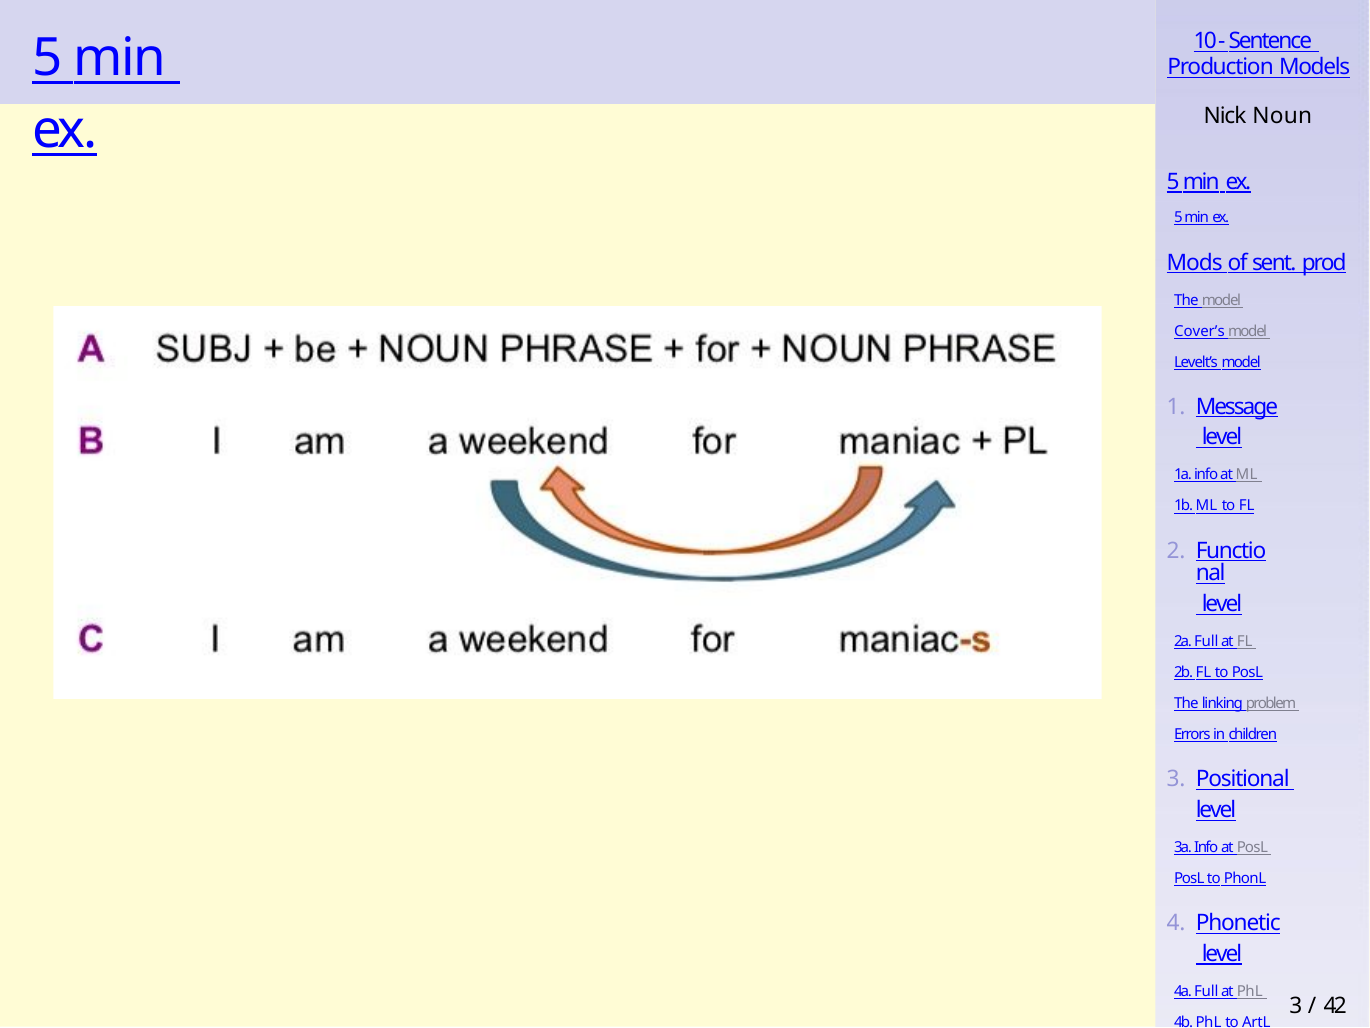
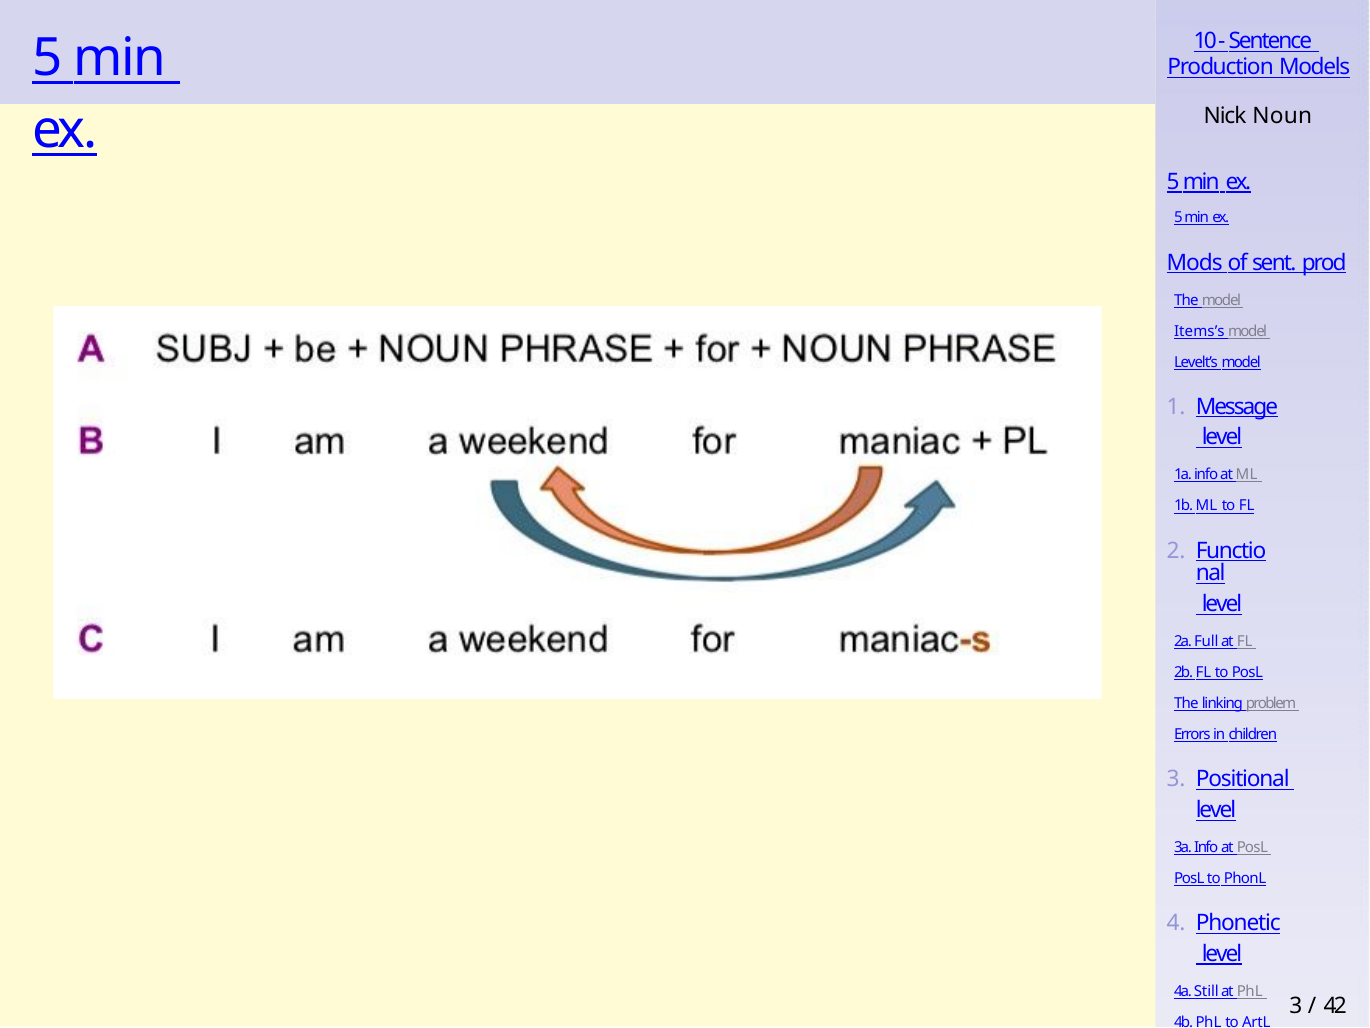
Cover’s: Cover’s -> Items’s (1199, 331)
4a Full: Full -> Still (1206, 992)
